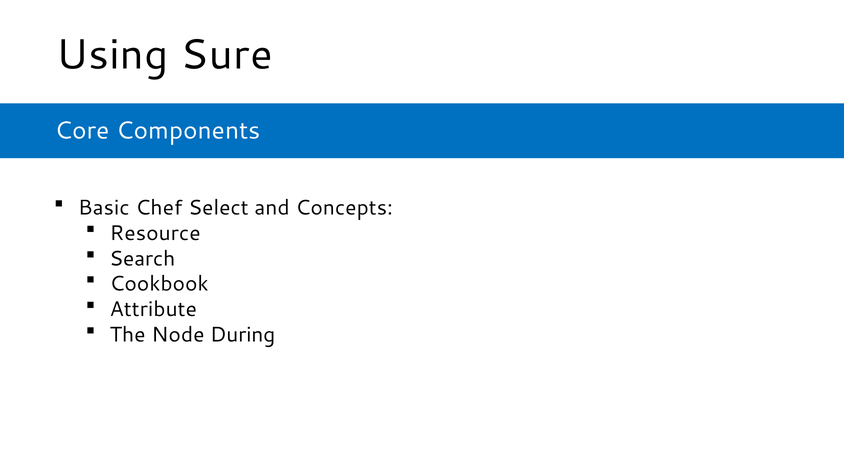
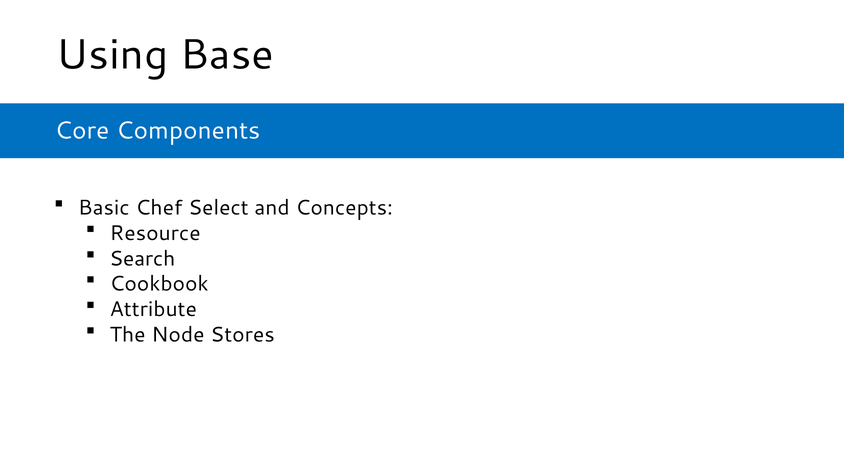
Sure: Sure -> Base (227, 55)
During: During -> Stores (243, 334)
